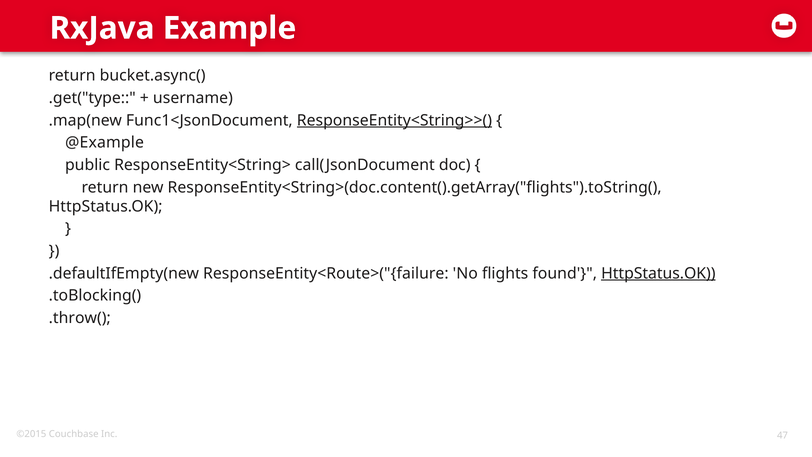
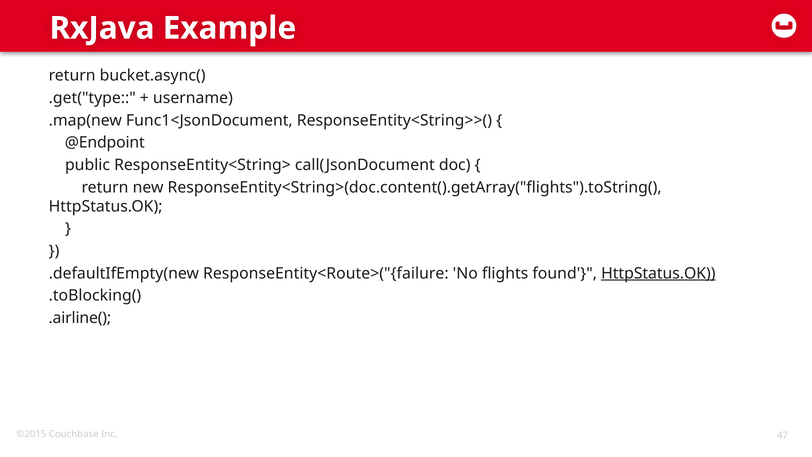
ResponseEntity<String>>( underline: present -> none (394, 120)
@Example: @Example -> @Endpoint (105, 143)
.throw(: .throw( -> .airline( (80, 318)
